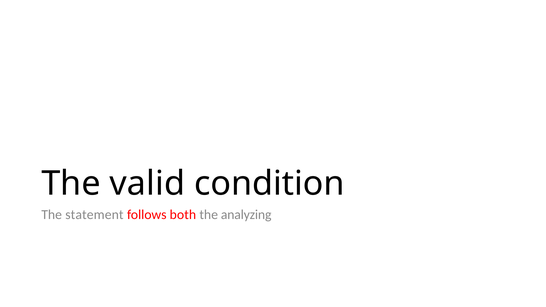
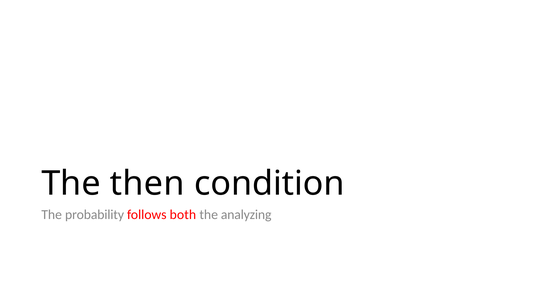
valid: valid -> then (147, 184)
statement: statement -> probability (95, 215)
